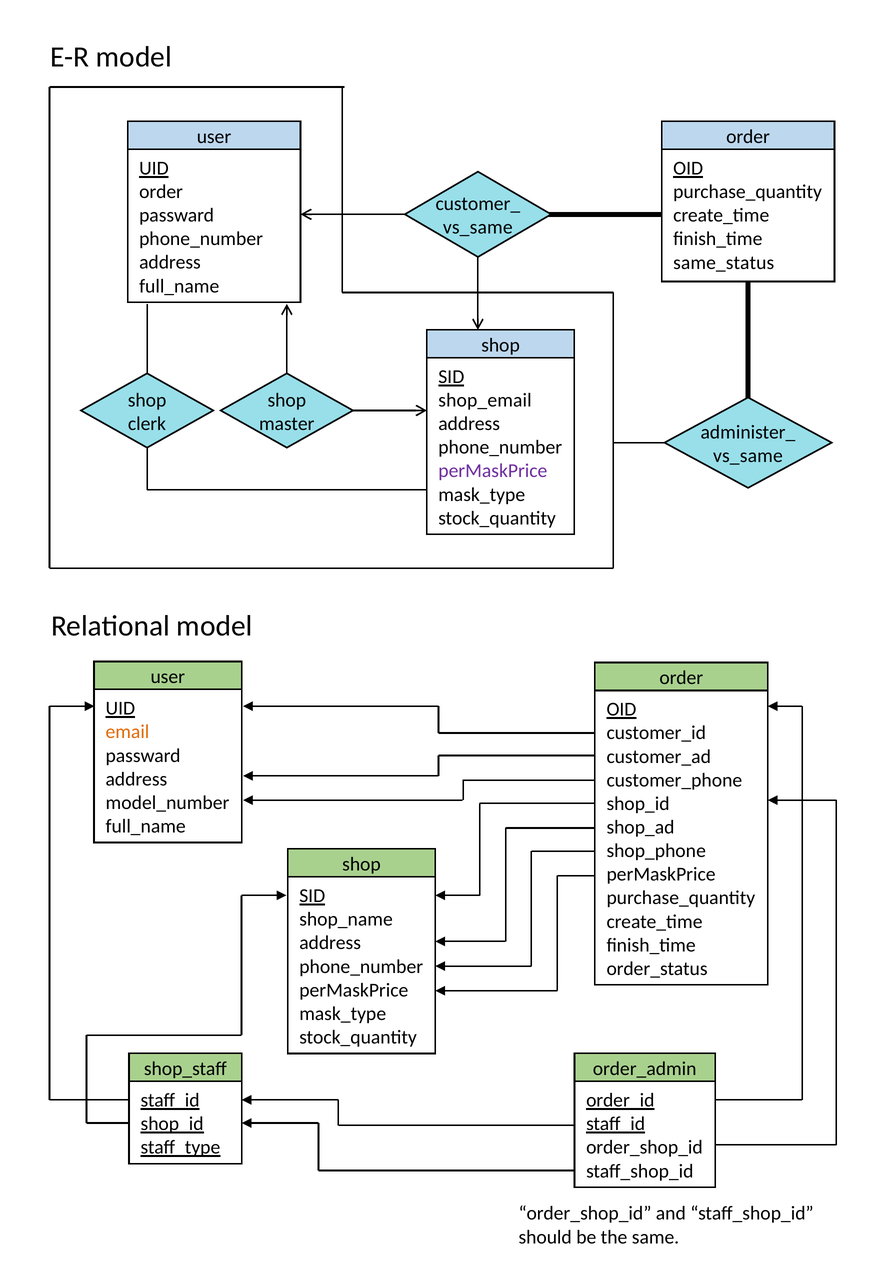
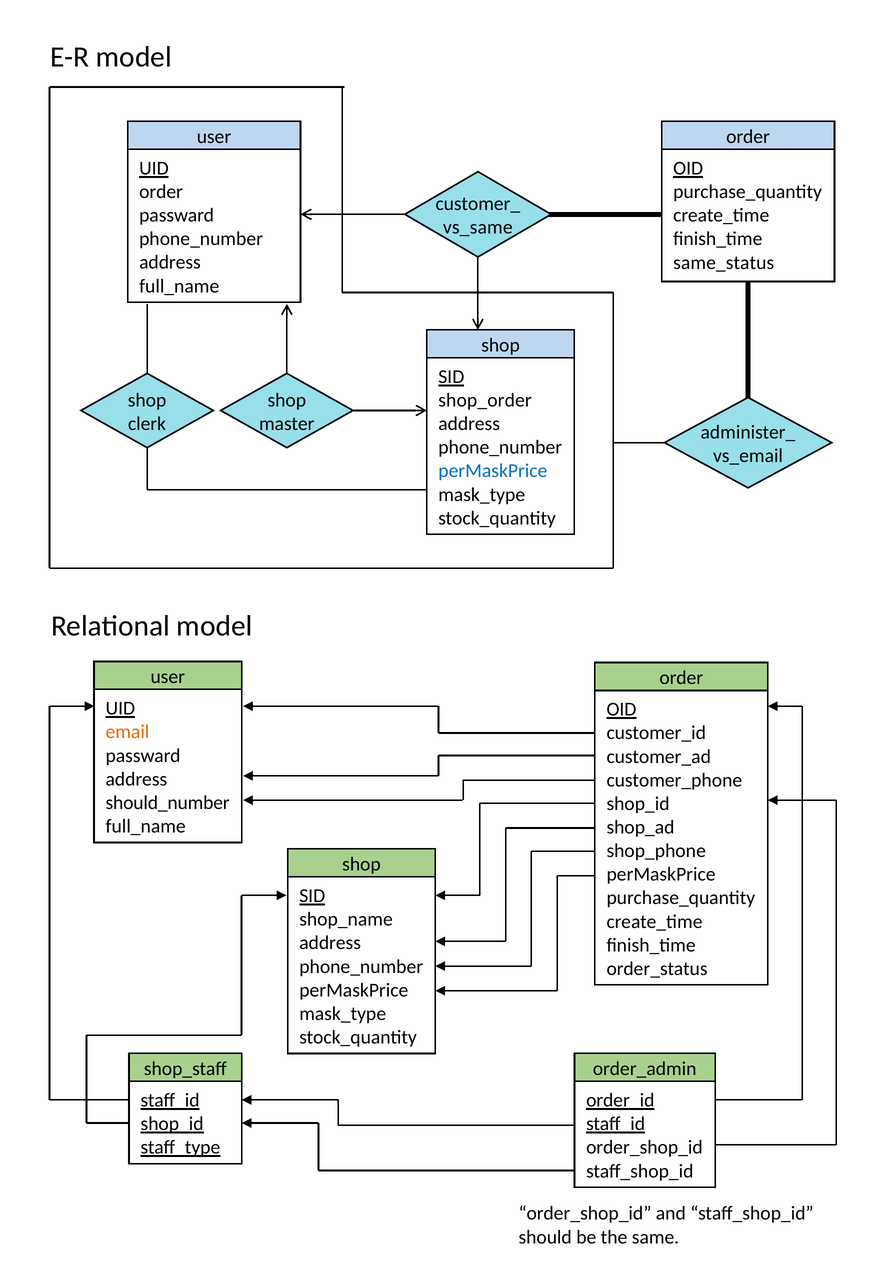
shop_email: shop_email -> shop_order (485, 400)
vs_same: vs_same -> vs_email (748, 456)
perMaskPrice colour: purple -> blue (493, 471)
model_number: model_number -> should_number (168, 803)
